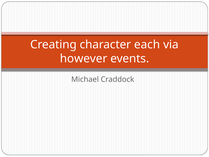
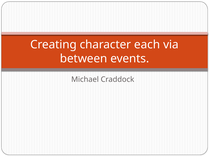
however: however -> between (84, 58)
